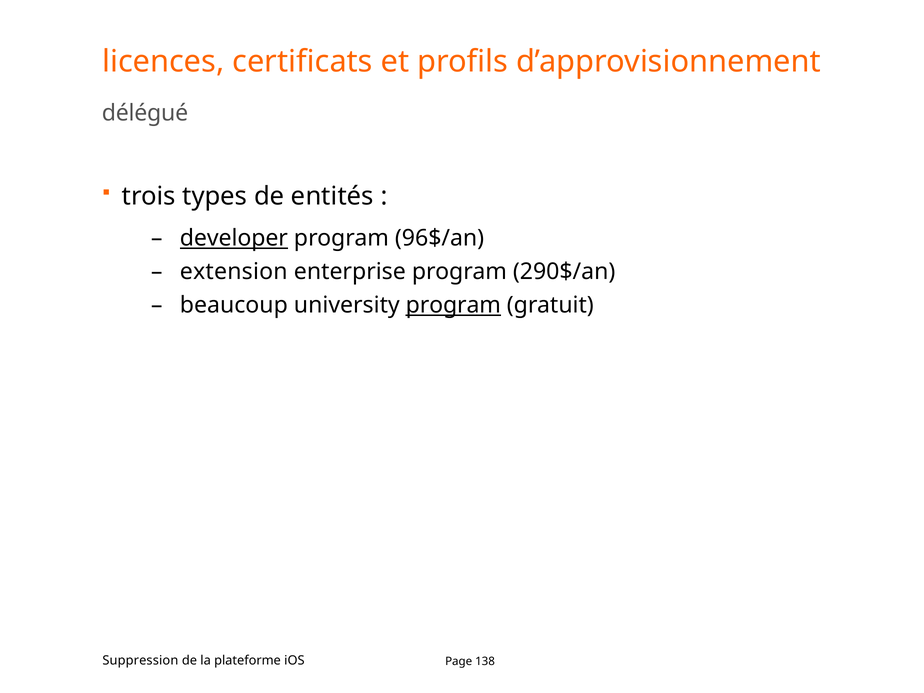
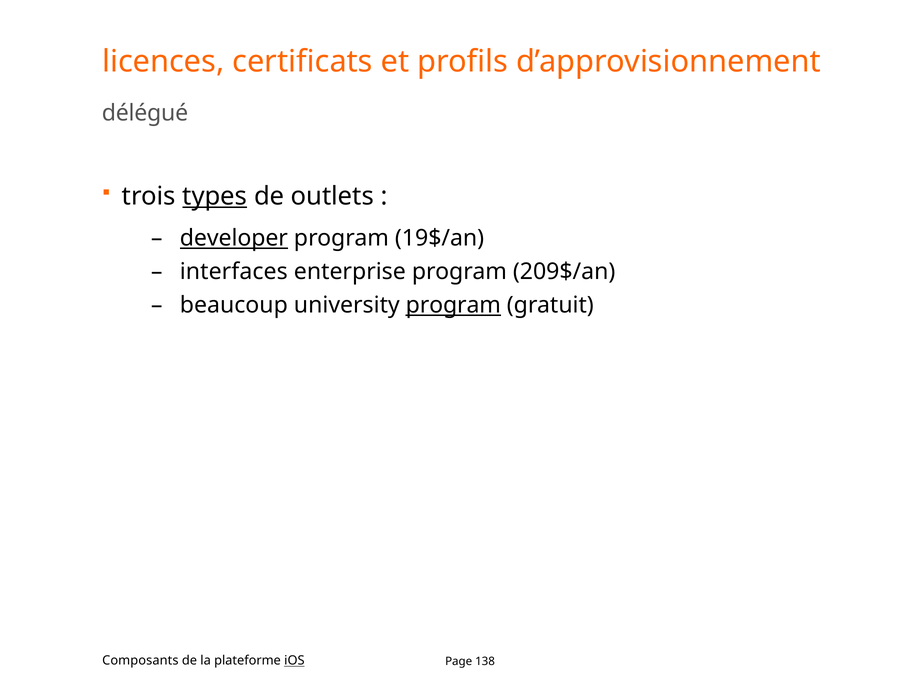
types underline: none -> present (215, 196)
entités: entités -> outlets (332, 196)
96$/an: 96$/an -> 19$/an (440, 238)
extension: extension -> interfaces (234, 272)
290$/an: 290$/an -> 209$/an (564, 272)
Suppression: Suppression -> Composants (140, 661)
iOS underline: none -> present (294, 661)
